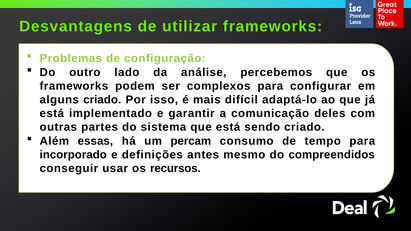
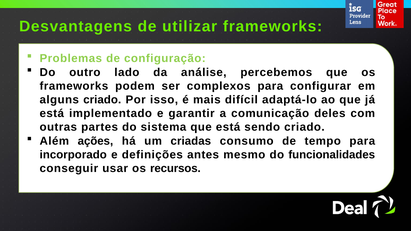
essas: essas -> ações (95, 141)
percam: percam -> criadas (191, 141)
compreendidos: compreendidos -> funcionalidades (332, 155)
